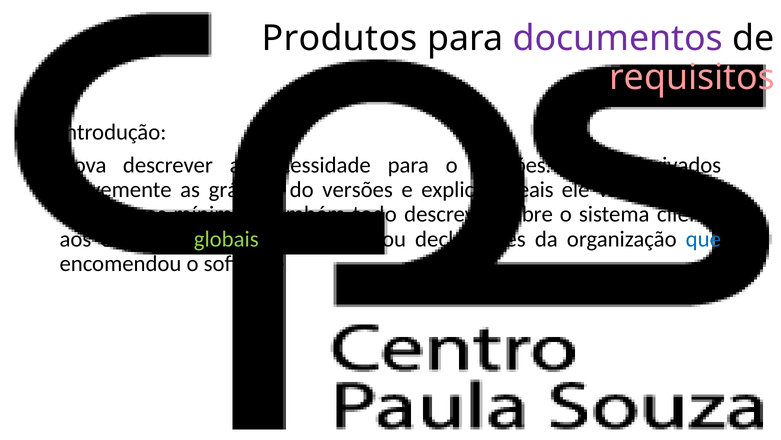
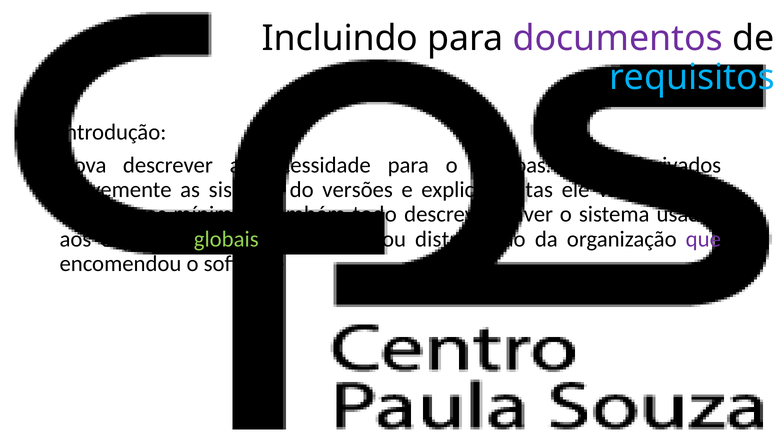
Produtos: Produtos -> Incluindo (340, 39)
requisitos colour: pink -> light blue (692, 77)
funções: funções -> pessoas (513, 165)
as gráficos: gráficos -> sistema (245, 189)
ideais: ideais -> feitas (527, 189)
sobre: sobre -> haver (527, 214)
cliente: cliente -> usados (689, 214)
declarações: declarações -> distribuição (470, 239)
que colour: blue -> purple (703, 239)
